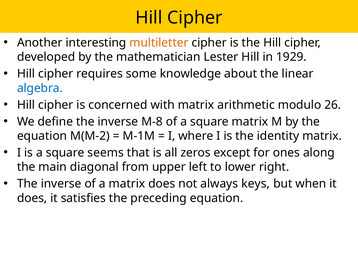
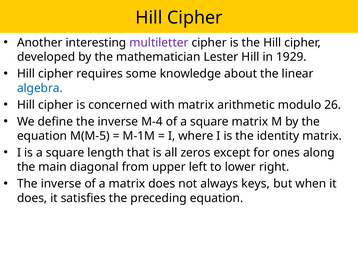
multiletter colour: orange -> purple (159, 43)
M-8: M-8 -> M-4 (152, 121)
M(M-2: M(M-2 -> M(M-5 (90, 136)
seems: seems -> length (106, 152)
